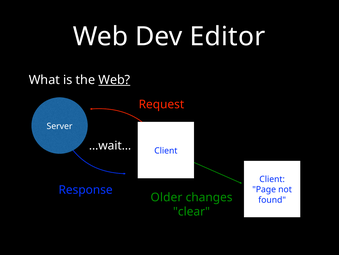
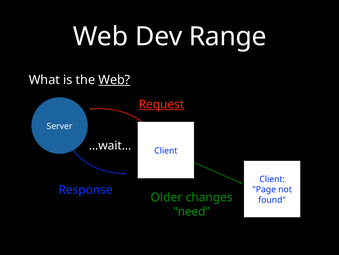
Editor: Editor -> Range (228, 37)
Request underline: none -> present (161, 104)
clear: clear -> need (192, 211)
